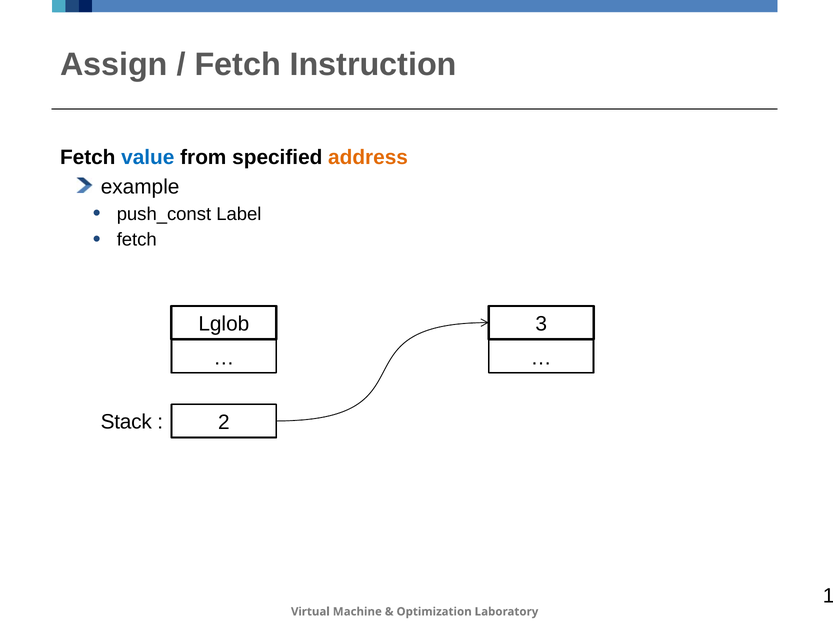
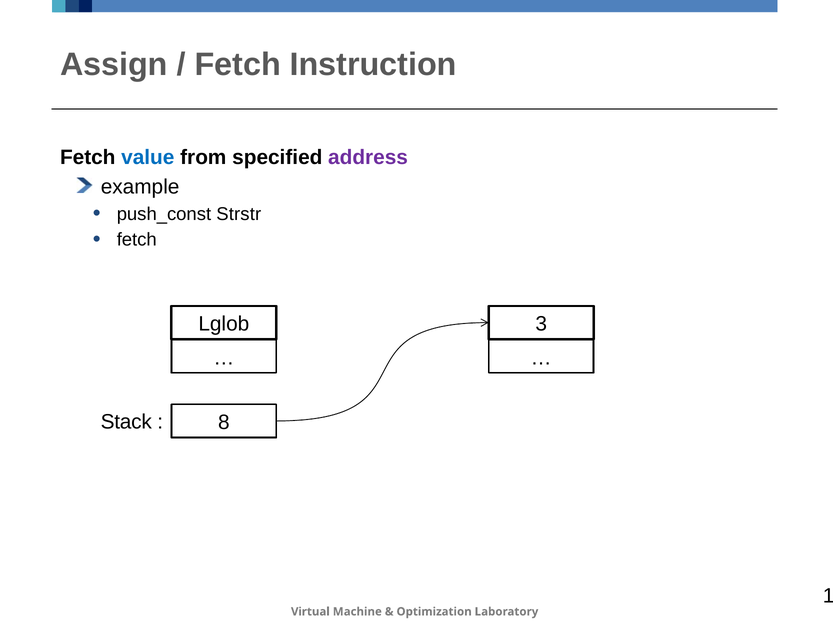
address colour: orange -> purple (368, 158)
Label: Label -> Strstr (239, 214)
2: 2 -> 8 (224, 422)
